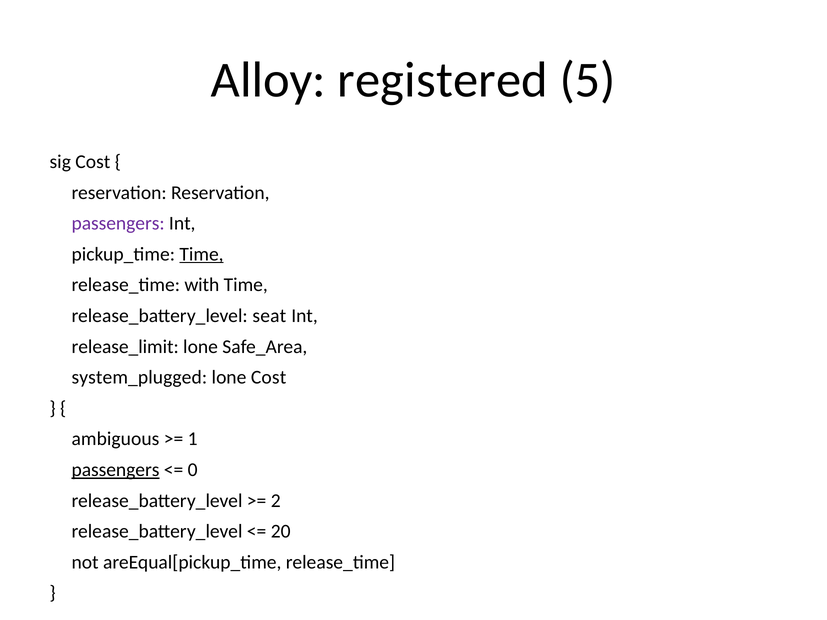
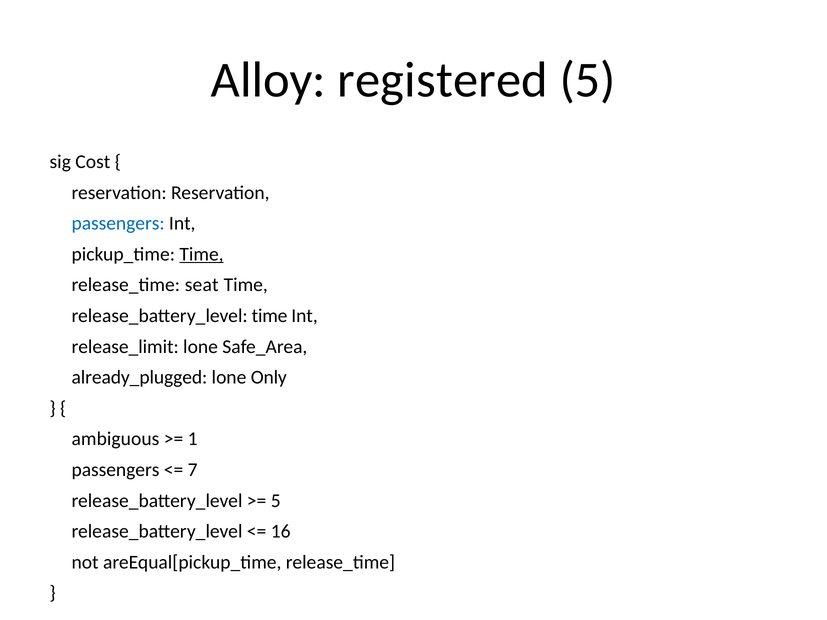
passengers colour: purple -> blue (118, 224)
with: with -> seat (202, 285)
release_battery_level seat: seat -> time (270, 316)
system_plugged: system_plugged -> already_plugged (139, 378)
lone Cost: Cost -> Only (269, 378)
passengers underline: present -> none (115, 470)
0: 0 -> 7 (193, 470)
2: 2 -> 5 (276, 501)
20: 20 -> 16 (281, 532)
